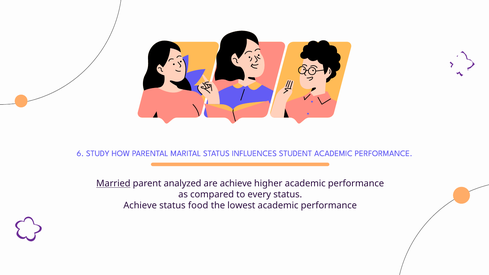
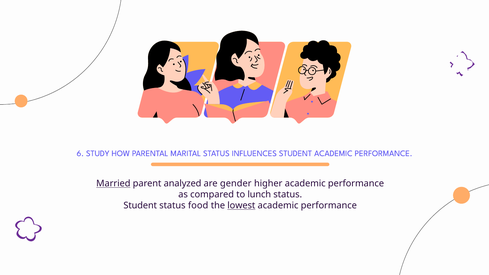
are achieve: achieve -> gender (236, 184)
every: every -> lunch (259, 195)
Achieve: Achieve -> Student (140, 206)
lowest underline: none -> present (241, 206)
